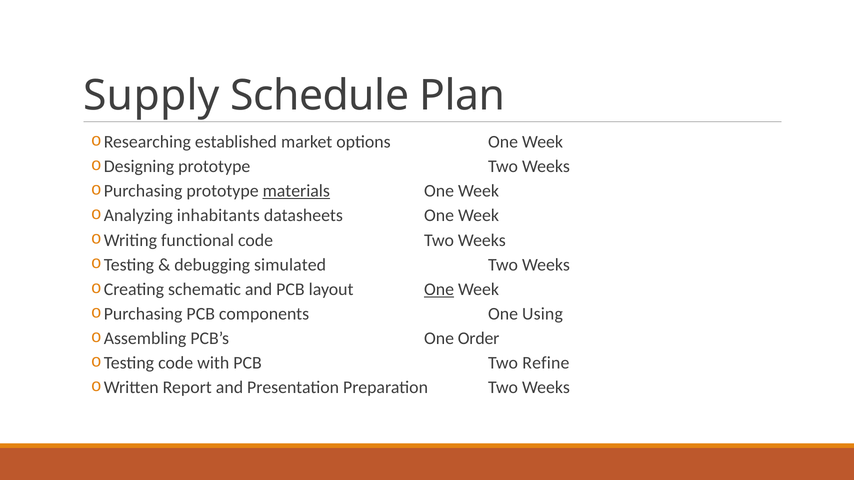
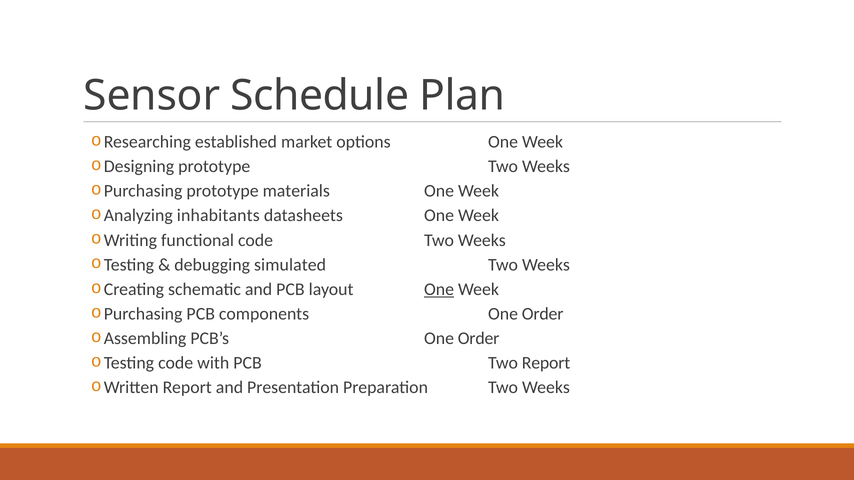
Supply: Supply -> Sensor (152, 96)
materials underline: present -> none (296, 191)
components One Using: Using -> Order (543, 314)
Two Refine: Refine -> Report (546, 363)
